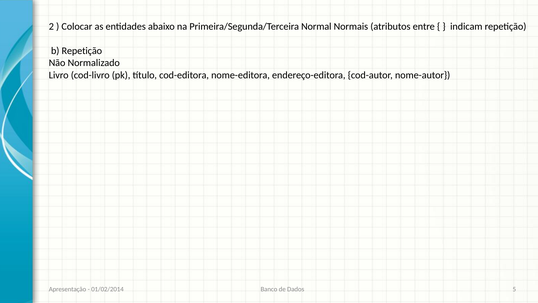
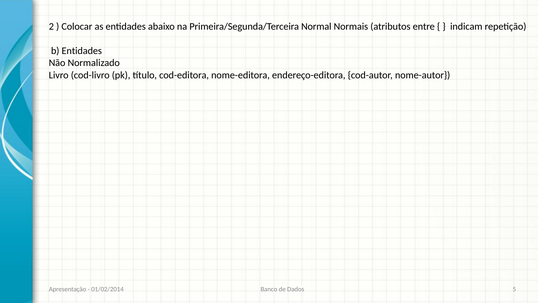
b Repetição: Repetição -> Entidades (82, 51)
